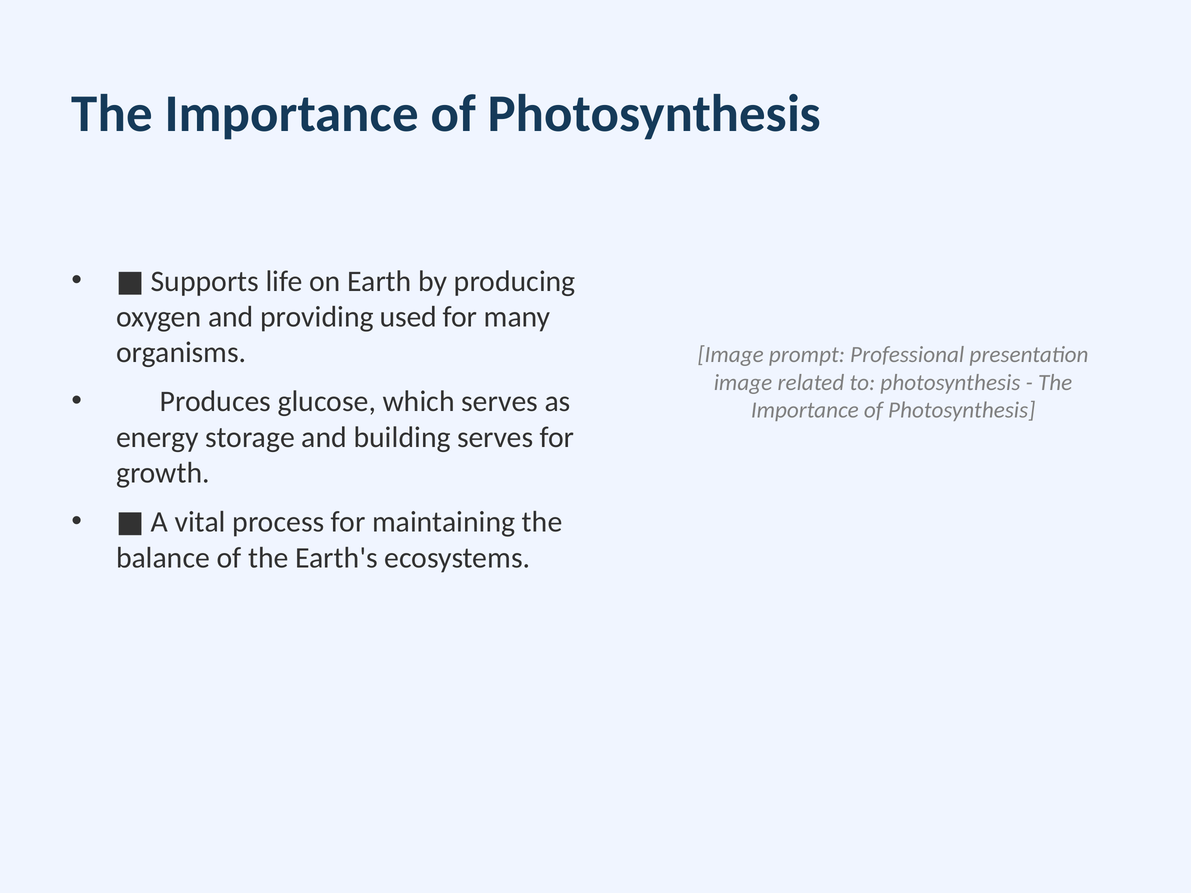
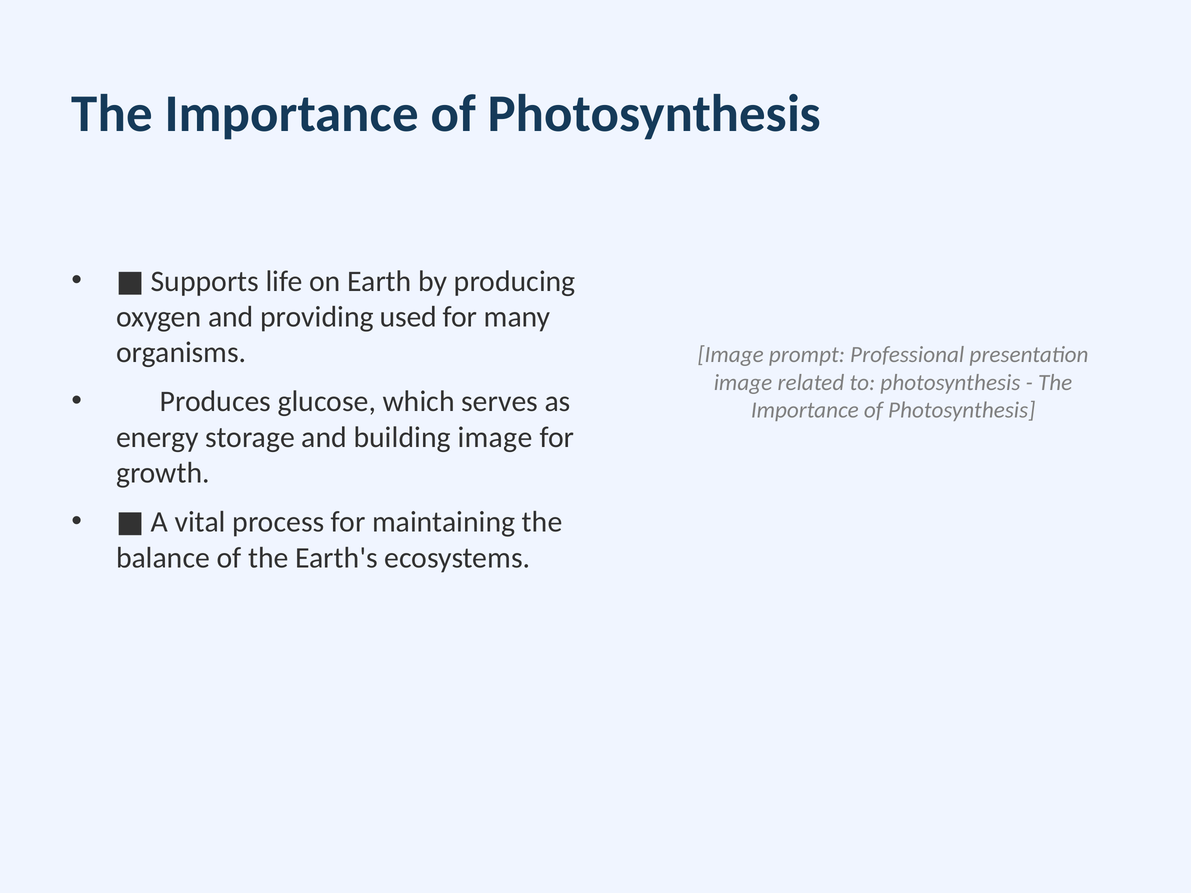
building serves: serves -> image (495, 437)
